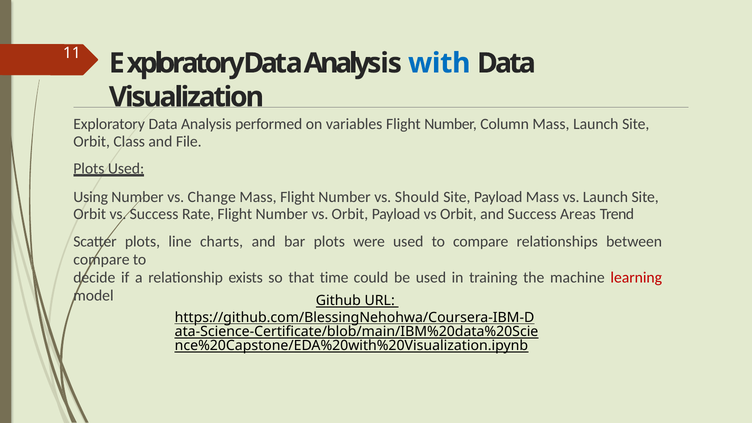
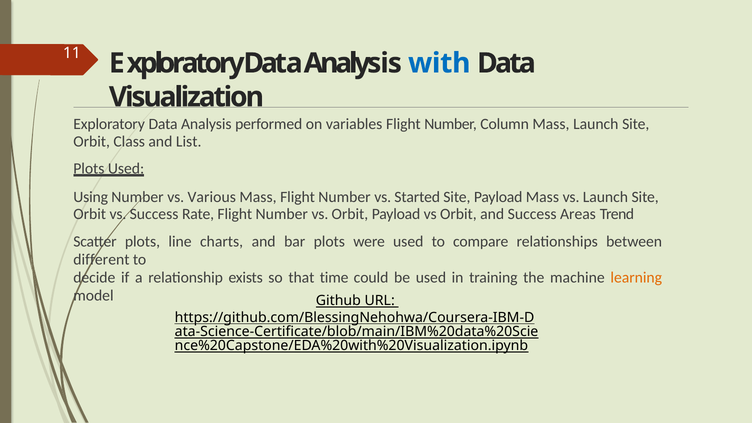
File: File -> List (189, 141)
Change: Change -> Various (212, 197)
Should: Should -> Started (417, 197)
compare: compare -> different (101, 259)
learning colour: red -> orange (636, 277)
